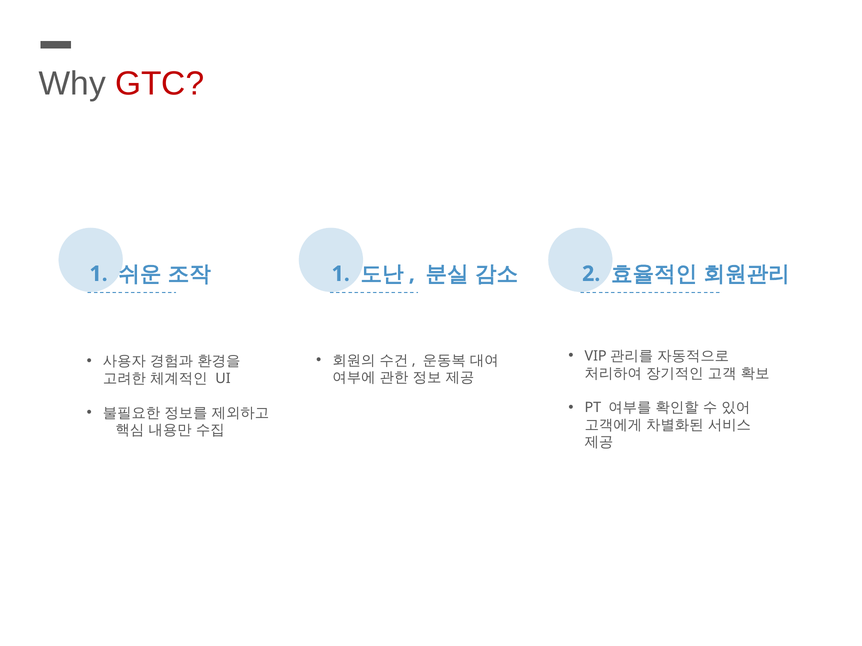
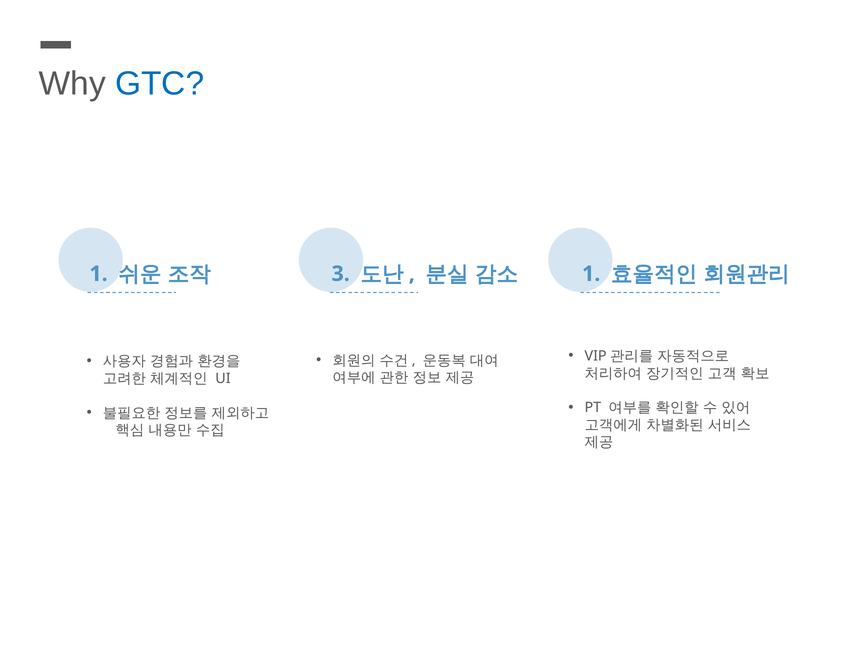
GTC colour: red -> blue (160, 84)
1: 1 -> 3 (341, 274)
2: 2 -> 1 (591, 274)
